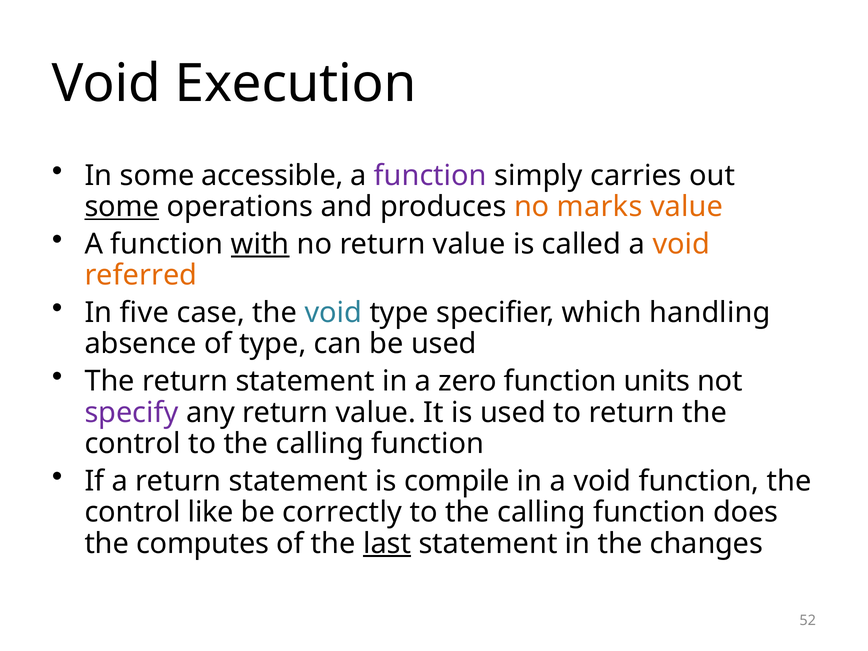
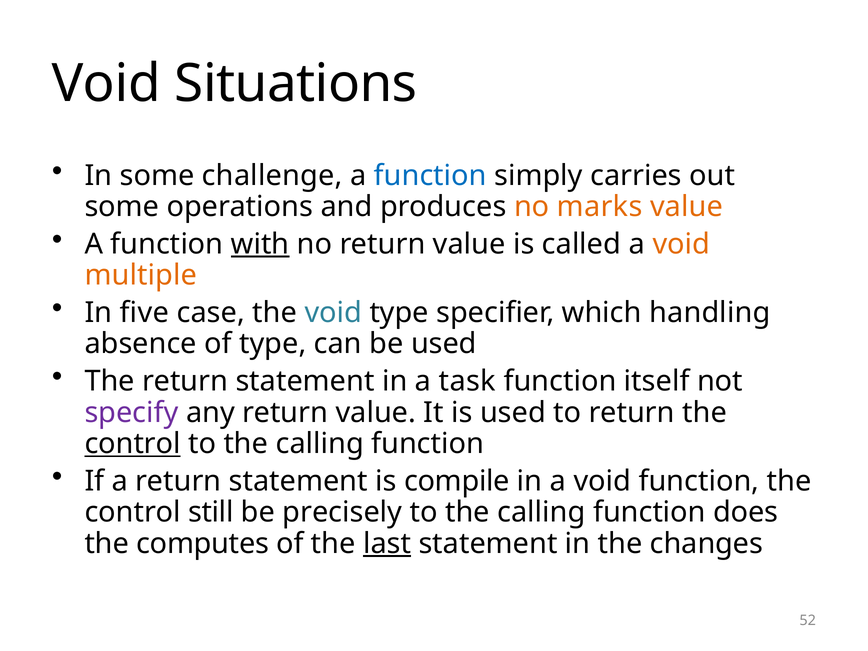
Execution: Execution -> Situations (296, 84)
accessible: accessible -> challenge (272, 176)
function colour: purple -> blue (430, 176)
some underline: present -> none (122, 207)
referred: referred -> multiple (141, 275)
zero: zero -> task (467, 381)
units: units -> itself (657, 381)
control underline: none -> present (133, 444)
like: like -> still (211, 512)
correctly: correctly -> precisely (342, 512)
